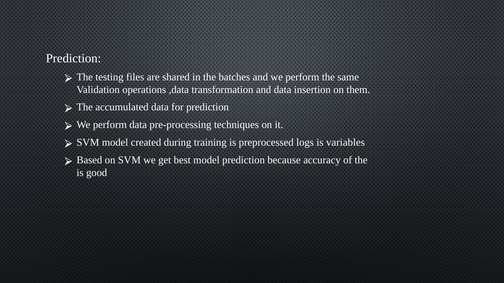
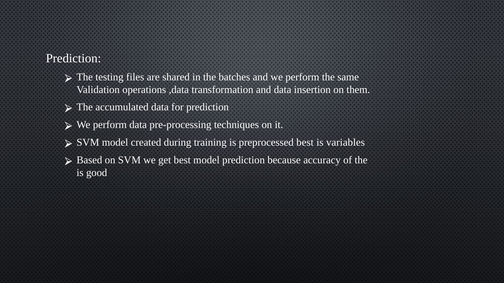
preprocessed logs: logs -> best (305, 143)
